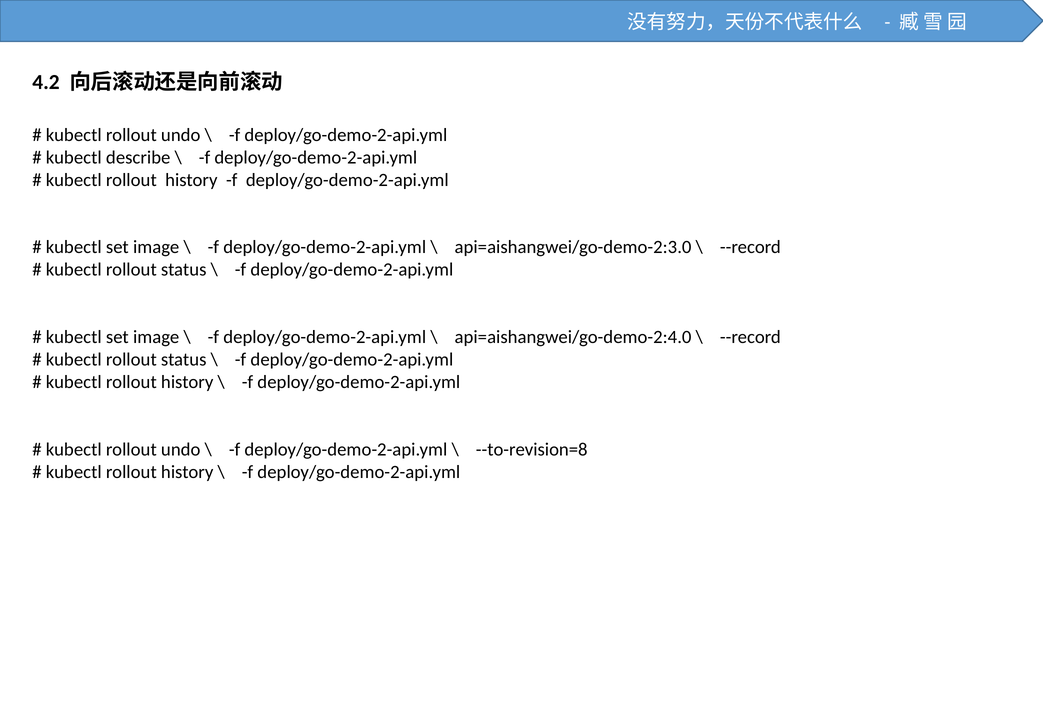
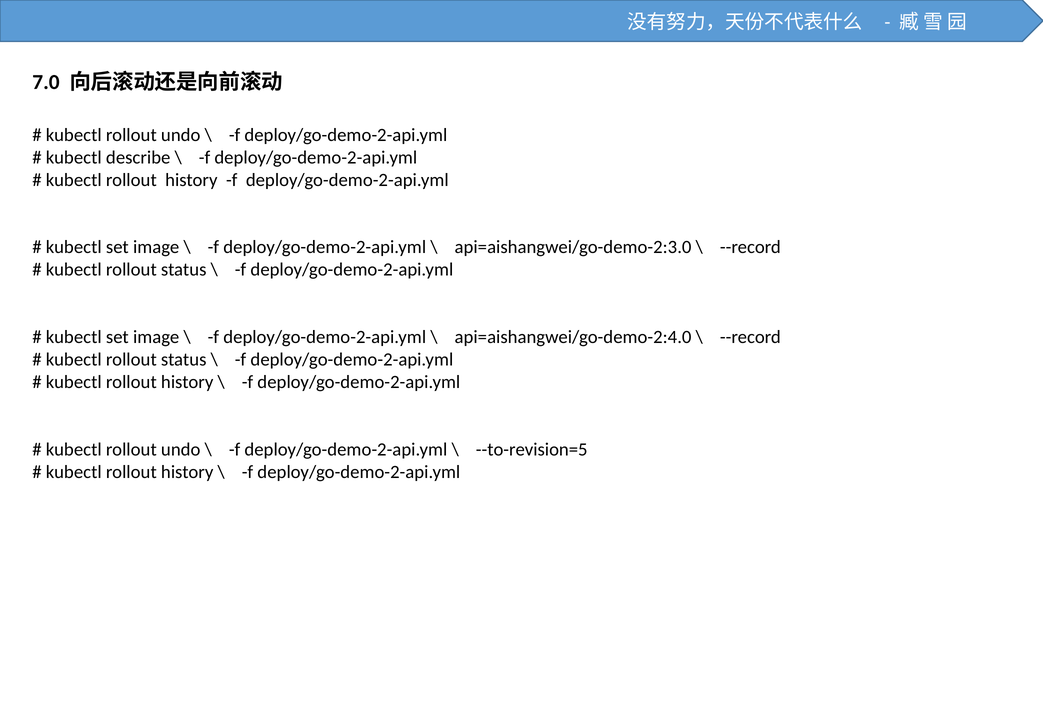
4.2: 4.2 -> 7.0 (46, 82)
--to-revision=8: --to-revision=8 -> --to-revision=5 (532, 450)
